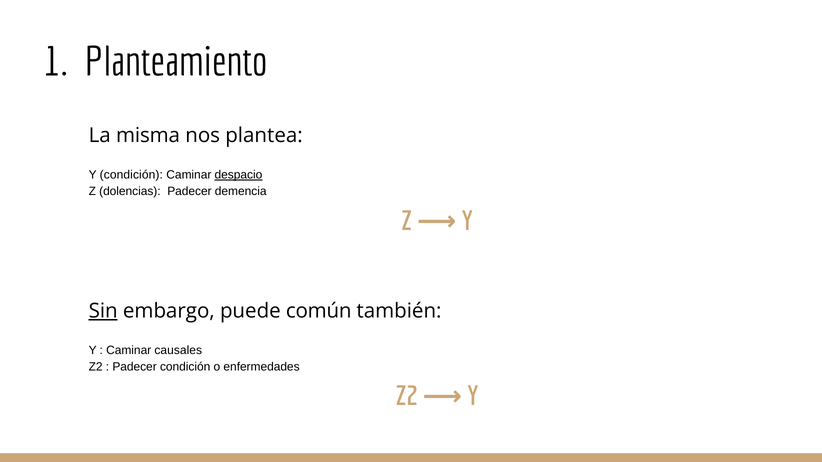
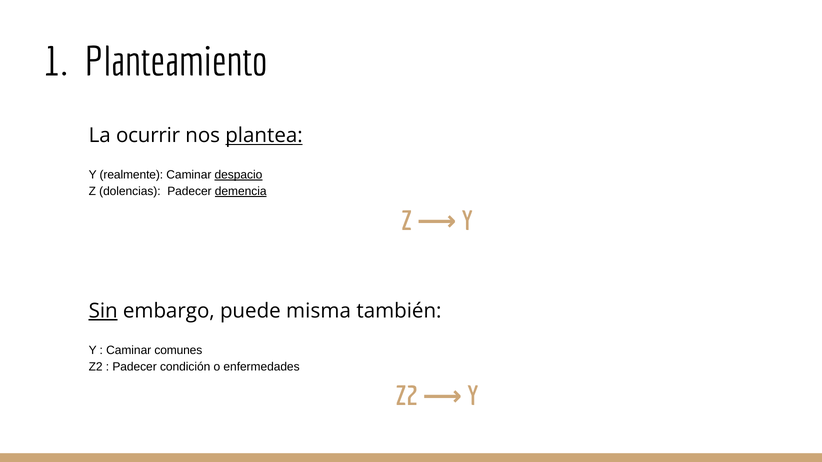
misma: misma -> ocurrir (148, 136)
plantea underline: none -> present (264, 136)
Y condición: condición -> realmente (131, 175)
demencia underline: none -> present (241, 192)
común: común -> misma (319, 311)
causales: causales -> comunes (178, 351)
